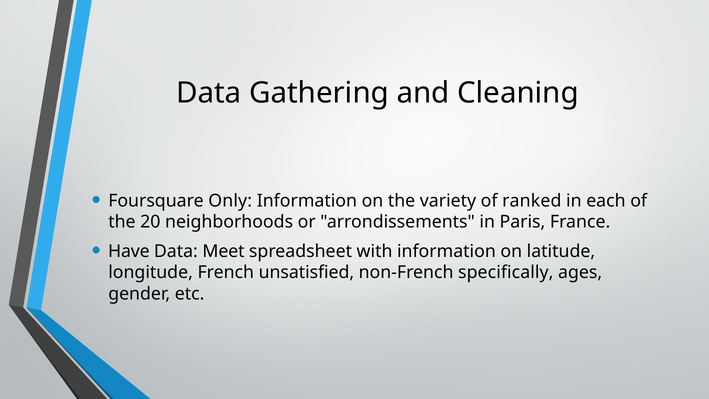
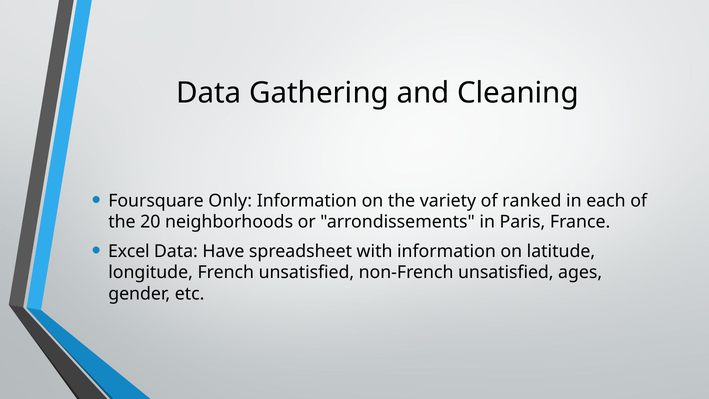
Have: Have -> Excel (129, 251)
Meet: Meet -> Have (223, 251)
non-French specifically: specifically -> unsatisfied (506, 272)
